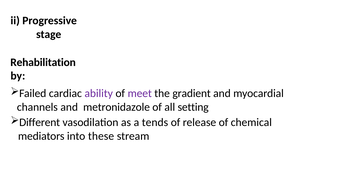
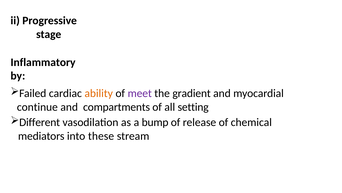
Rehabilitation: Rehabilitation -> Inflammatory (43, 62)
ability colour: purple -> orange (99, 93)
channels: channels -> continue (37, 107)
metronidazole: metronidazole -> compartments (117, 107)
tends: tends -> bump (155, 122)
